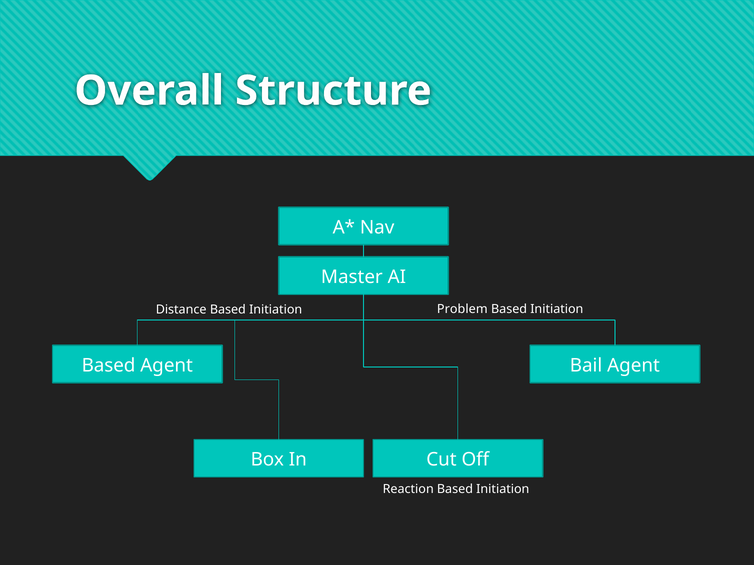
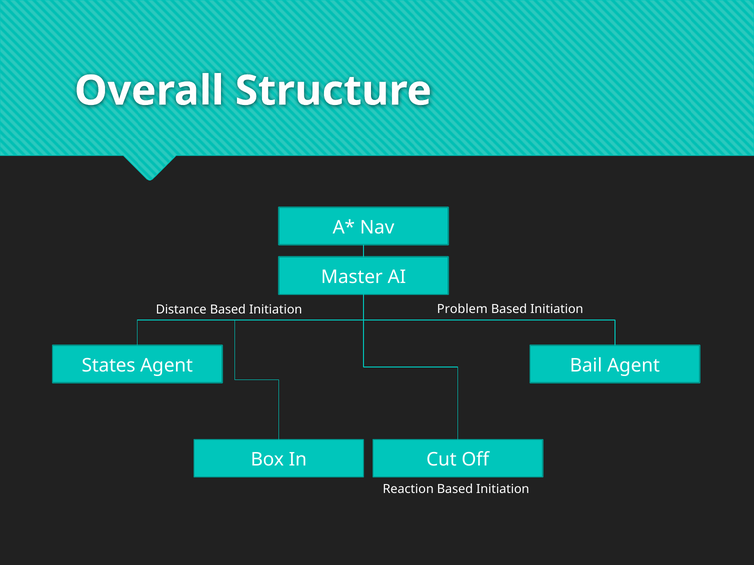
Based: Based -> States (109, 366)
